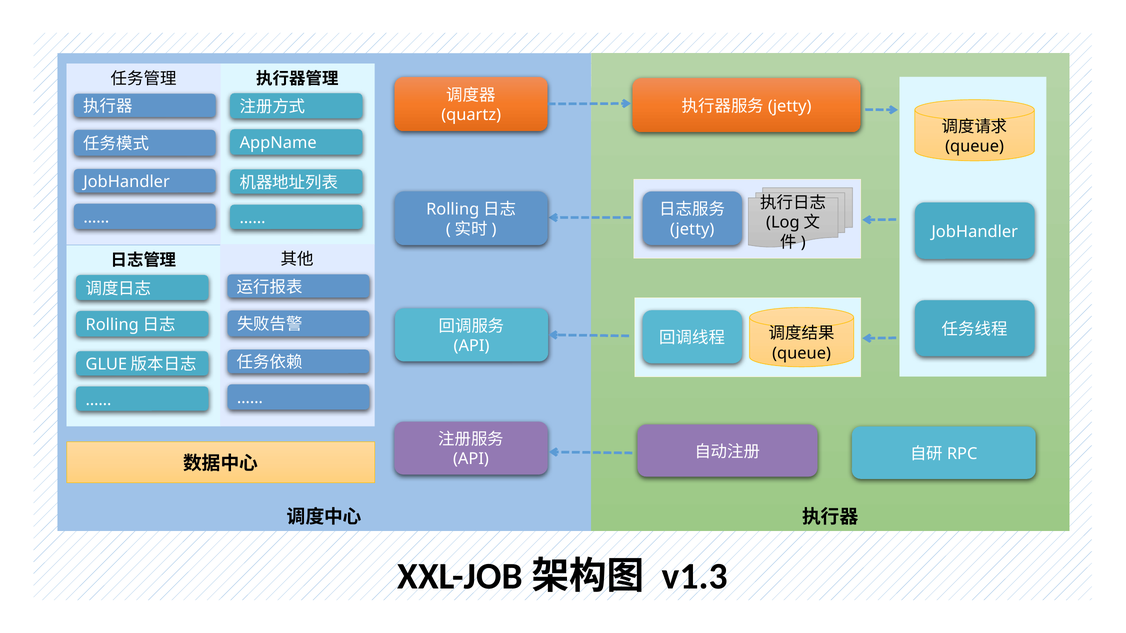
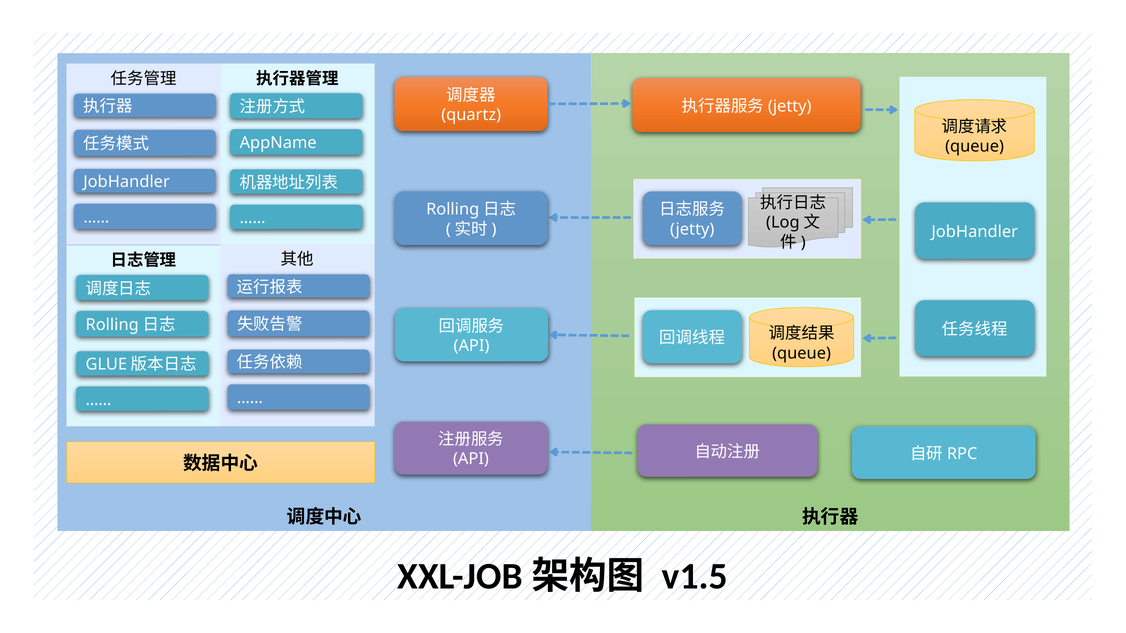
v1.3: v1.3 -> v1.5 (695, 576)
